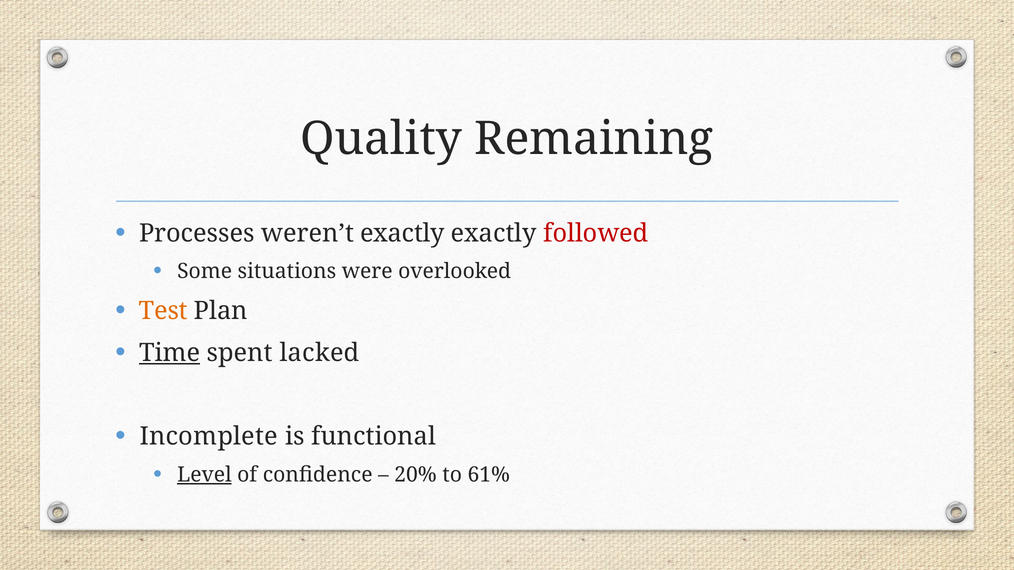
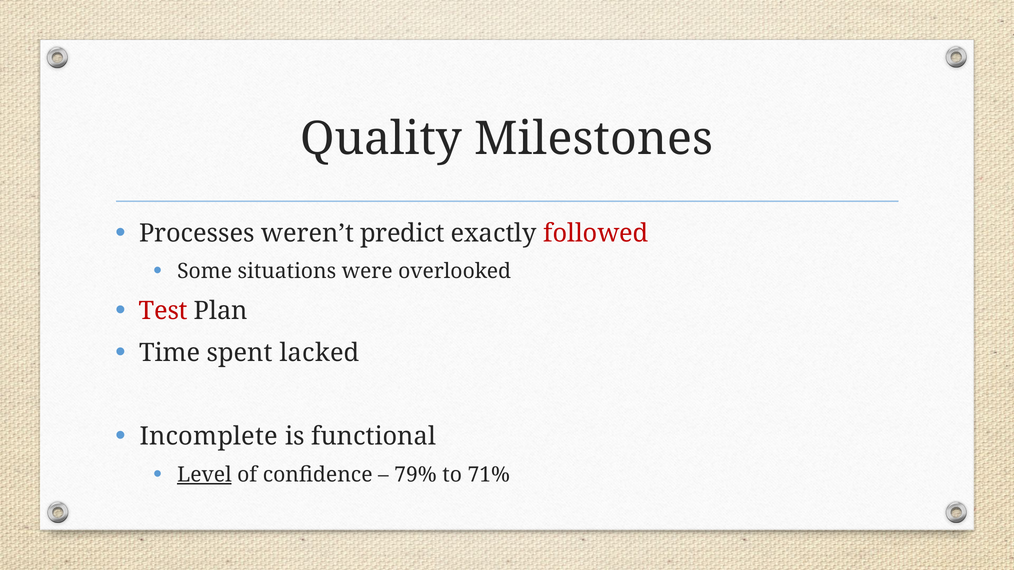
Remaining: Remaining -> Milestones (594, 139)
weren’t exactly: exactly -> predict (402, 233)
Test colour: orange -> red (163, 311)
Time underline: present -> none (170, 353)
20%: 20% -> 79% (415, 475)
61%: 61% -> 71% (489, 475)
